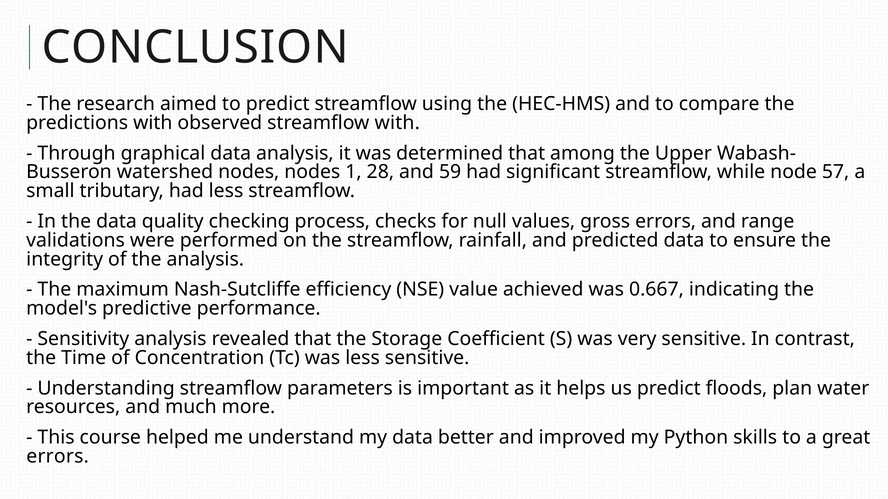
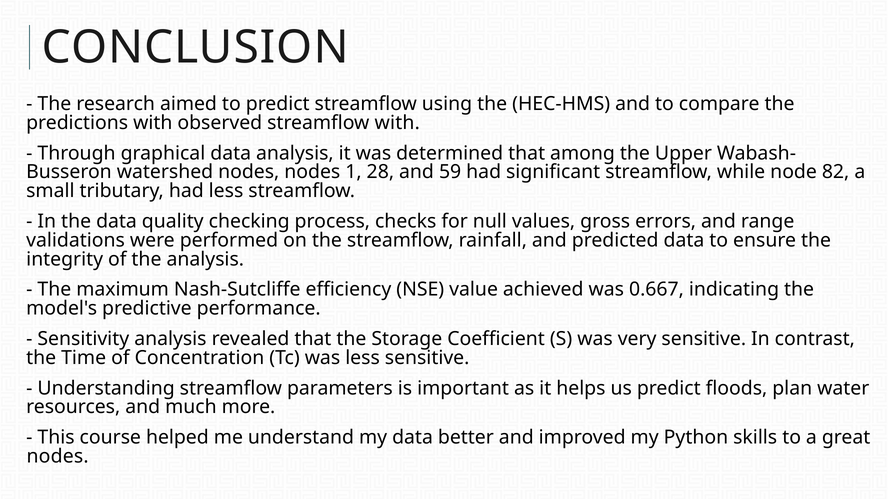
57: 57 -> 82 (836, 172)
errors: errors -> nodes (58, 457)
